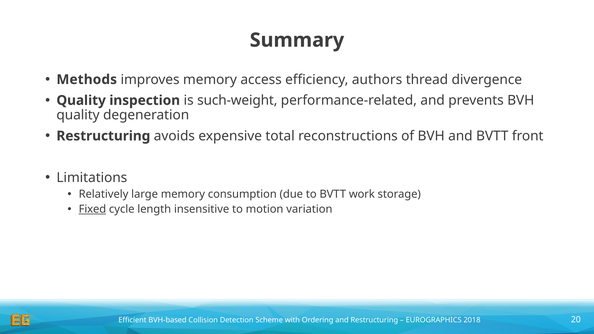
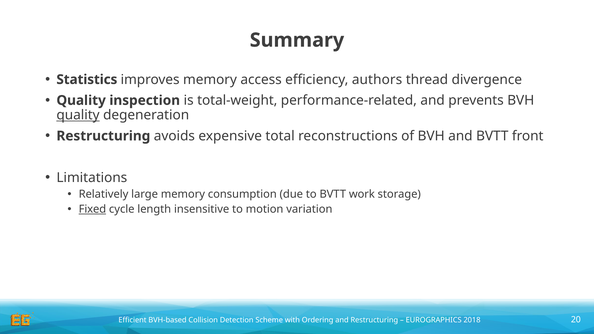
Methods: Methods -> Statistics (87, 80)
such-weight: such-weight -> total-weight (237, 100)
quality underline: none -> present (78, 115)
